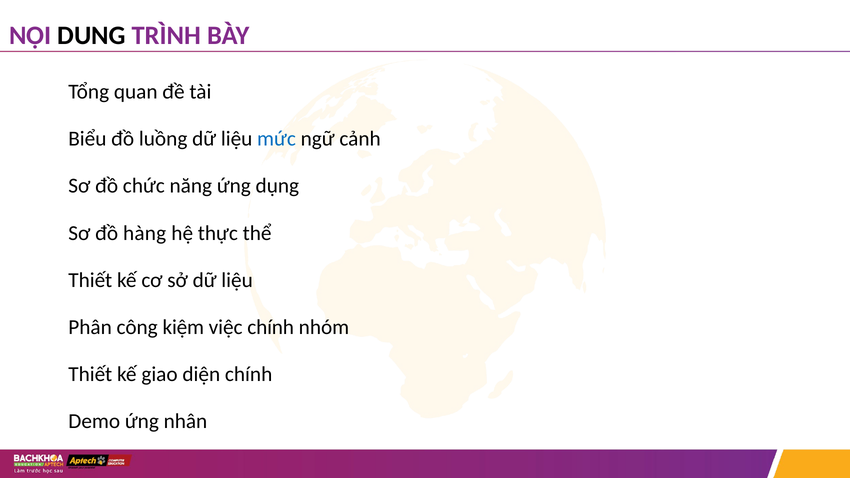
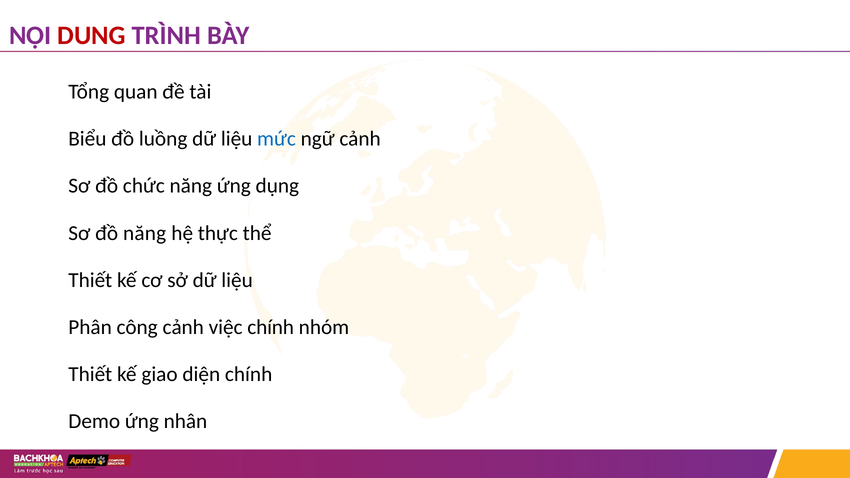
DUNG colour: black -> red (92, 35)
đồ hàng: hàng -> năng (145, 233)
công kiệm: kiệm -> cảnh (183, 327)
